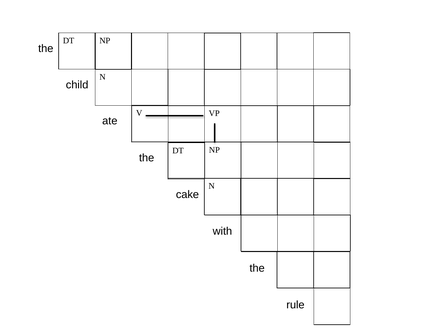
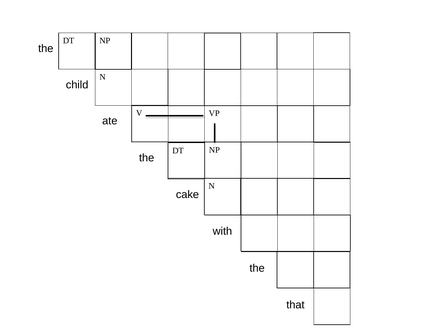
rule: rule -> that (295, 305)
